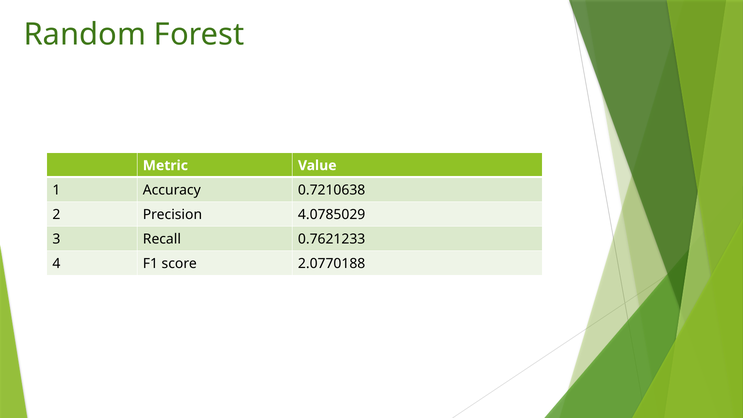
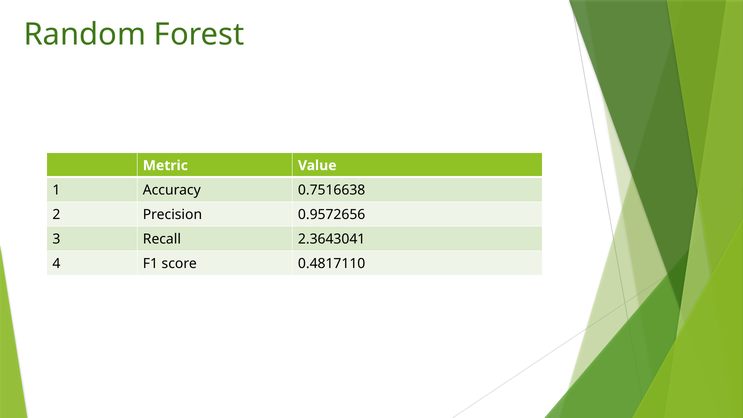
0.7210638: 0.7210638 -> 0.7516638 (332, 190)
4.0785029: 4.0785029 -> 0.9572656 (332, 215)
0.7621233: 0.7621233 -> 2.3643041 (332, 239)
2.0770188: 2.0770188 -> 0.4817110 (332, 264)
